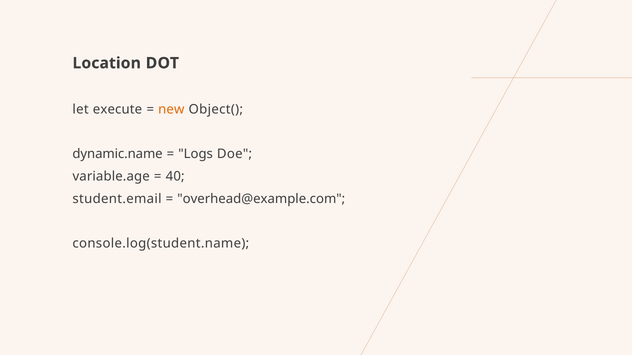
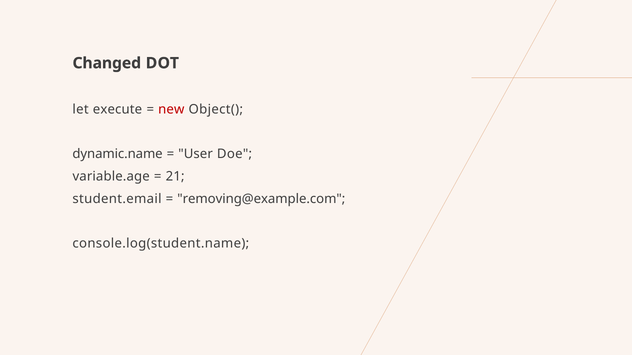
Location: Location -> Changed (107, 63)
new colour: orange -> red (171, 109)
Logs: Logs -> User (196, 154)
40: 40 -> 21 (175, 177)
overhead@example.com: overhead@example.com -> removing@example.com (261, 199)
